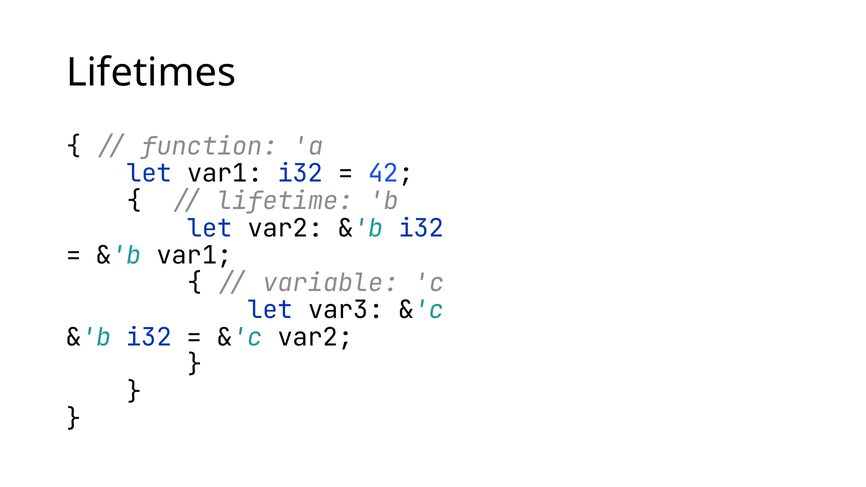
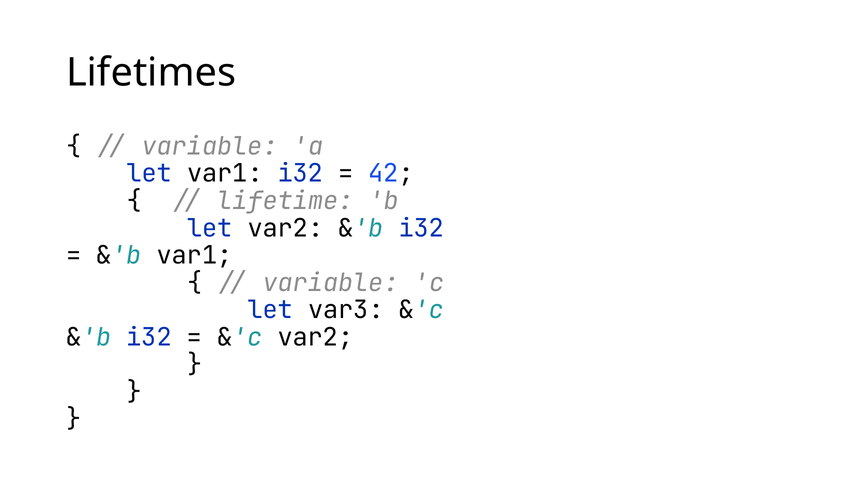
function: function -> variable (210, 146)
